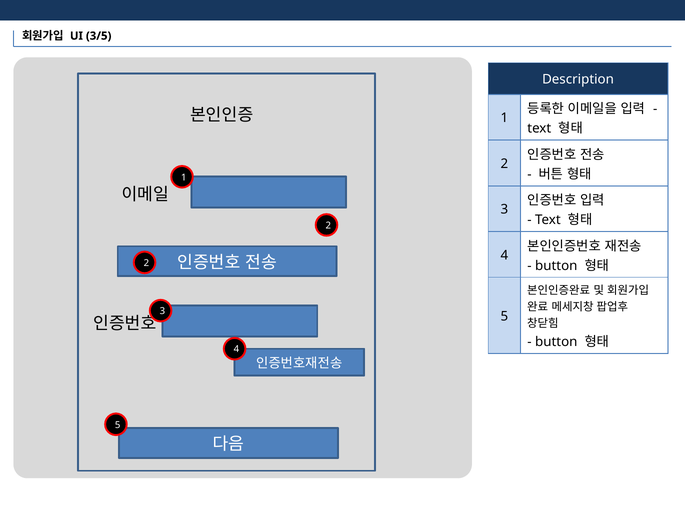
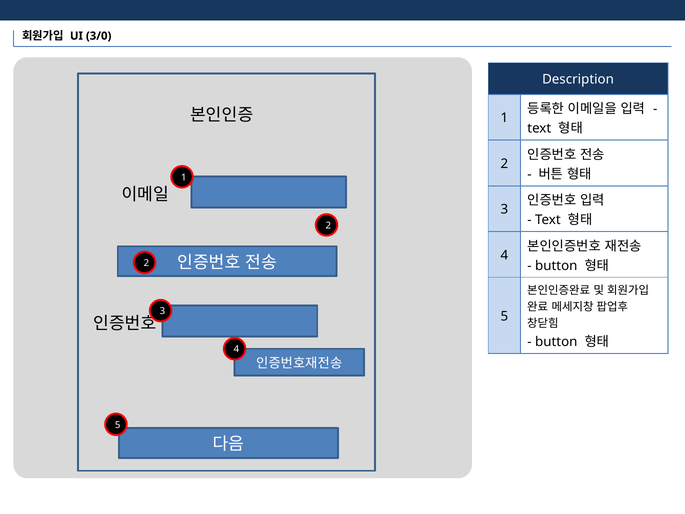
3/5: 3/5 -> 3/0 (99, 36)
